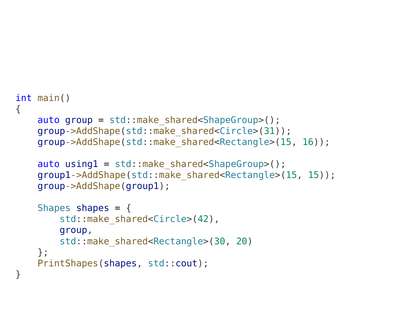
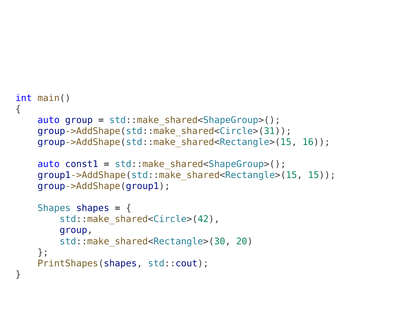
using1: using1 -> const1 (82, 164)
